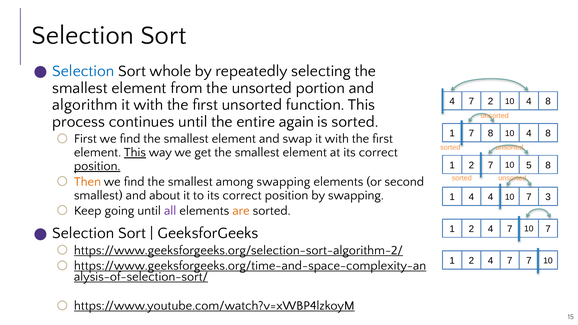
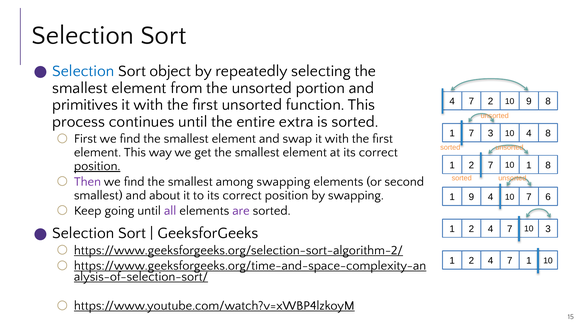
whole: whole -> object (170, 71)
2 10 4: 4 -> 9 (529, 102)
algorithm: algorithm -> primitives (85, 105)
again: again -> extra (296, 122)
7 8: 8 -> 3 (491, 133)
This underline: present -> none (135, 152)
10 5: 5 -> 1 (529, 165)
Then colour: orange -> purple (87, 182)
1 4: 4 -> 9 (471, 197)
3: 3 -> 6 (548, 197)
are colour: orange -> purple (241, 211)
7 10 7: 7 -> 3 (548, 229)
7 7: 7 -> 1 (529, 261)
